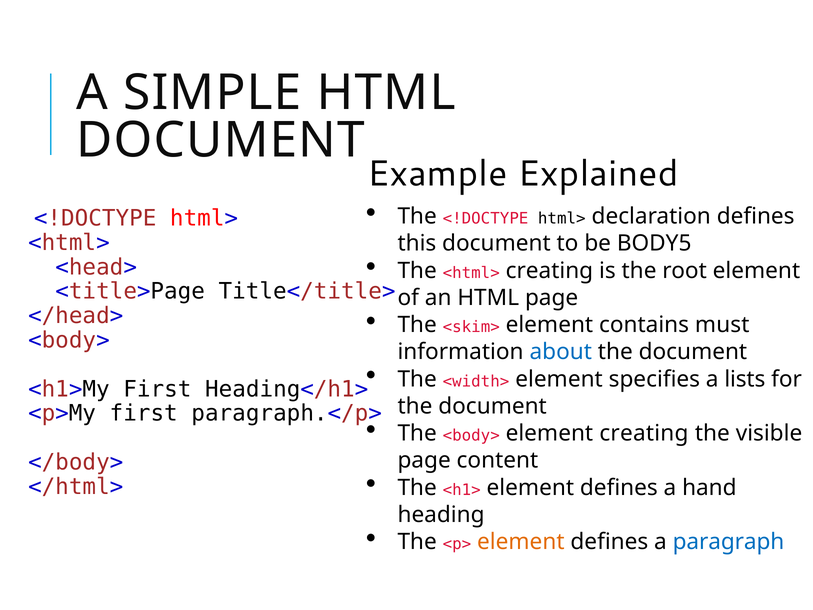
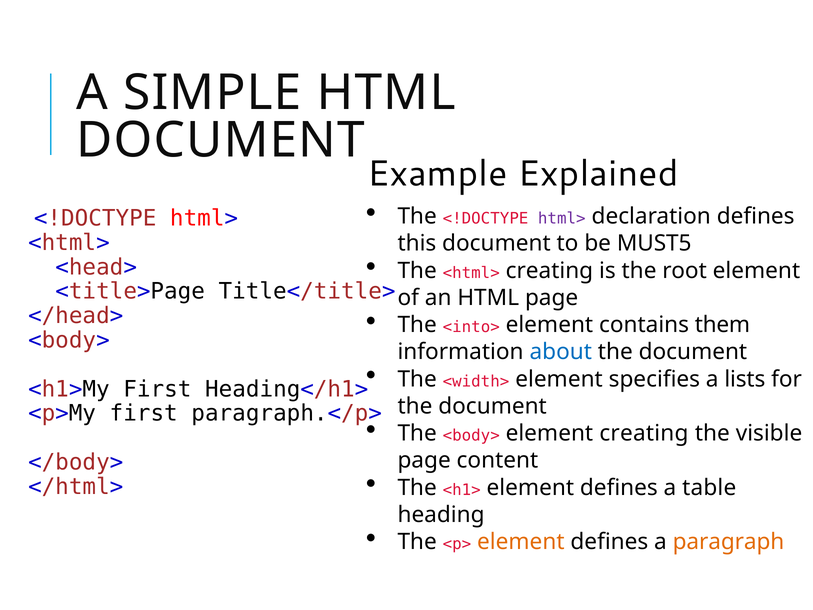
html> colour: black -> purple (562, 219)
BODY5: BODY5 -> MUST5 (654, 243)
<skim>: <skim> -> <into> (471, 327)
must: must -> them (722, 325)
hand: hand -> table (709, 487)
paragraph colour: blue -> orange (728, 542)
